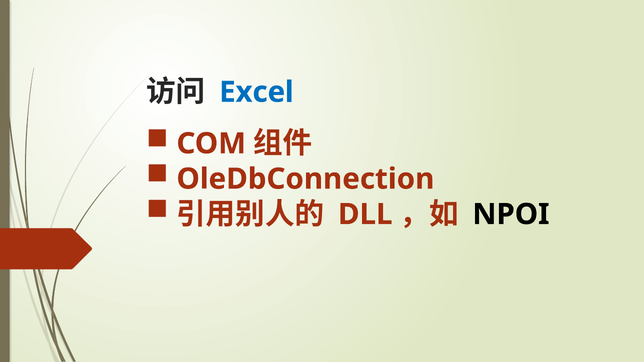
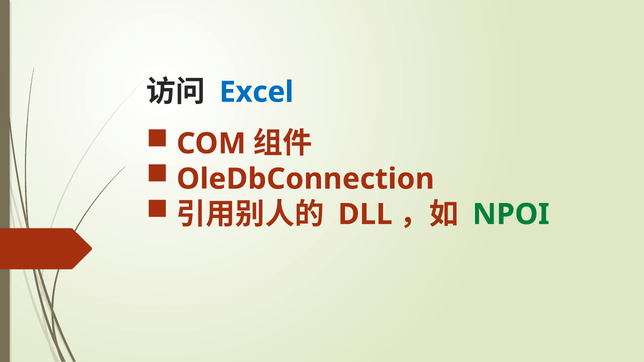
NPOI colour: black -> green (511, 214)
